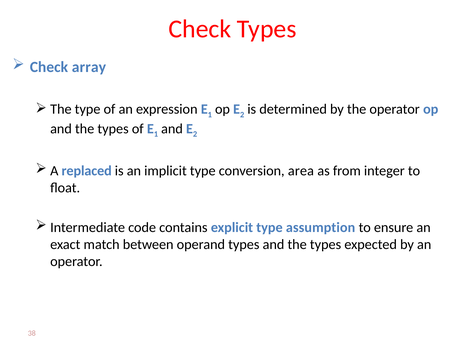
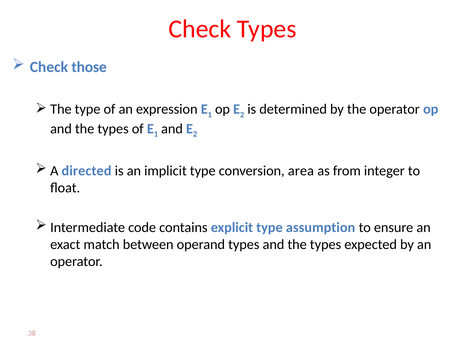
array: array -> those (89, 67)
replaced: replaced -> directed (87, 171)
